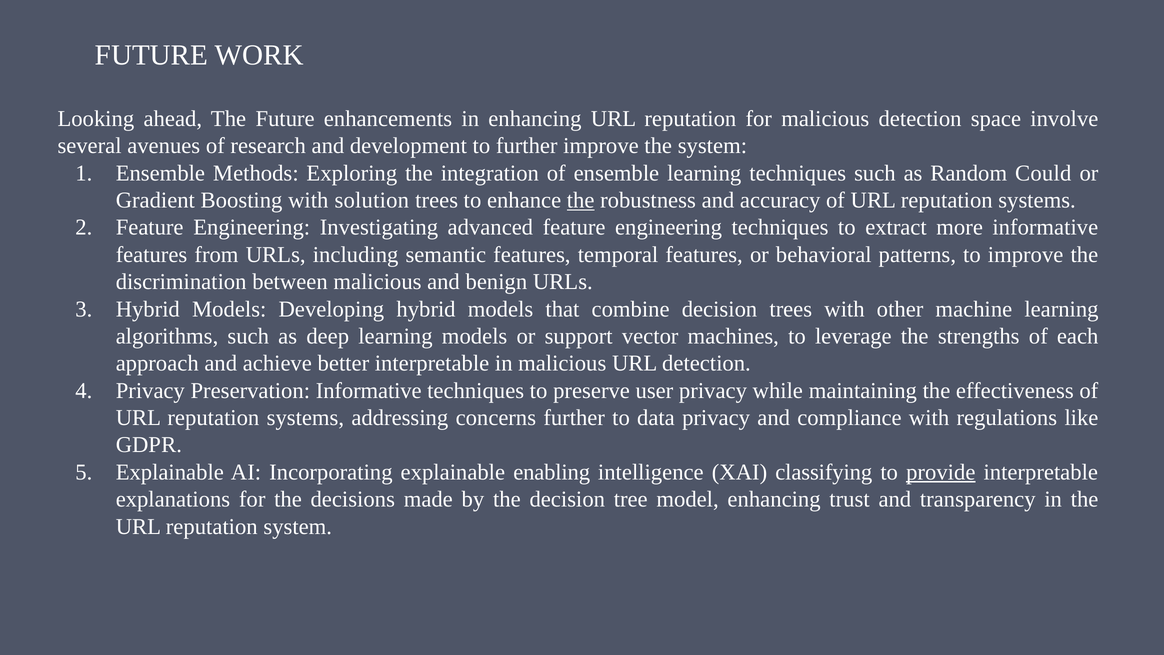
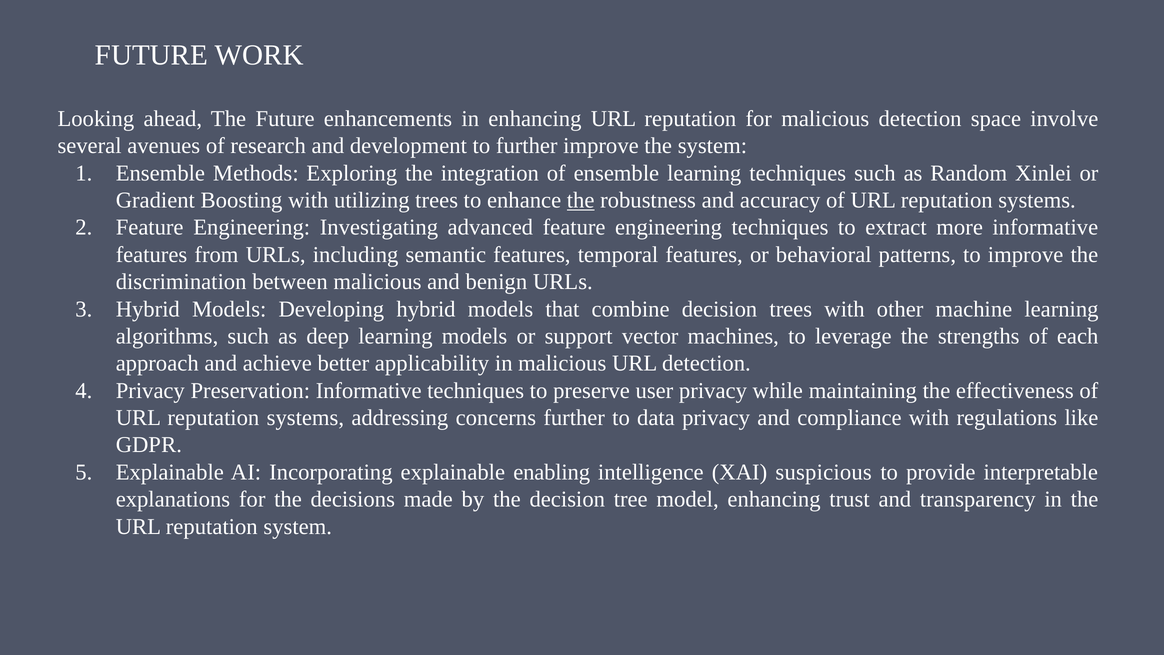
Could: Could -> Xinlei (1043, 173)
solution: solution -> utilizing (372, 200)
better interpretable: interpretable -> applicability (432, 363)
classifying: classifying -> suspicious (824, 472)
provide underline: present -> none (941, 472)
